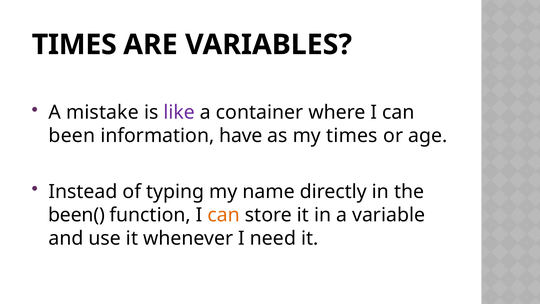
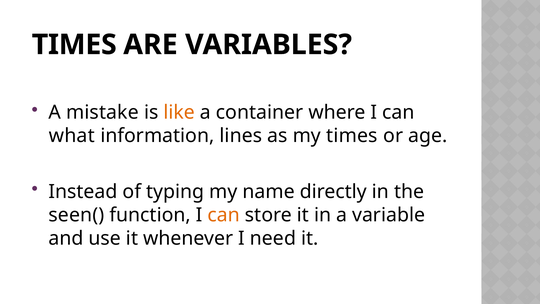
like colour: purple -> orange (179, 112)
been: been -> what (72, 136)
have: have -> lines (241, 136)
been(: been( -> seen( (76, 215)
